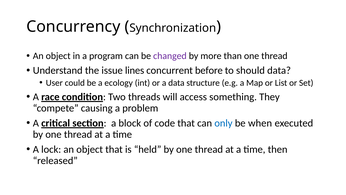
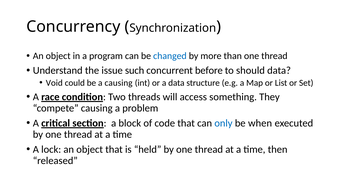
changed colour: purple -> blue (170, 56)
lines: lines -> such (135, 70)
User: User -> Void (54, 83)
a ecology: ecology -> causing (119, 83)
